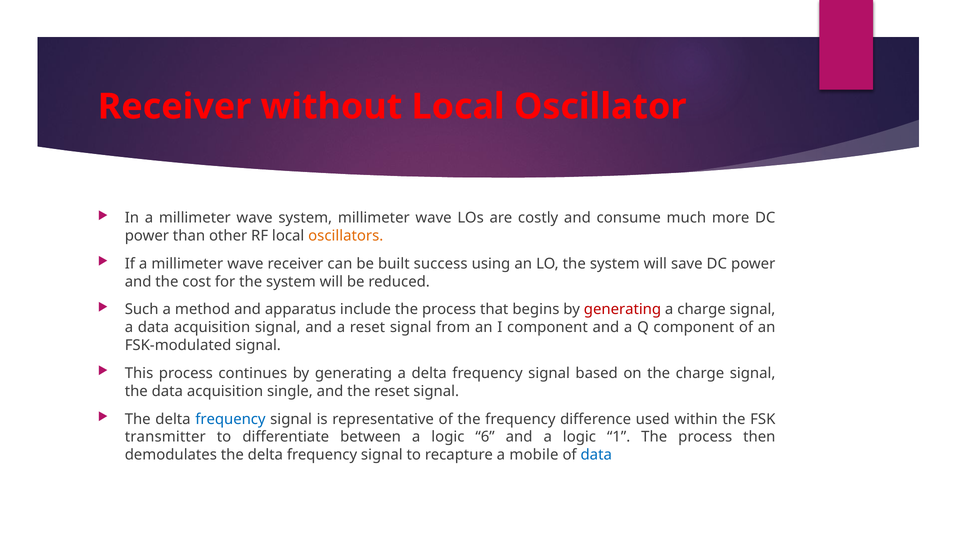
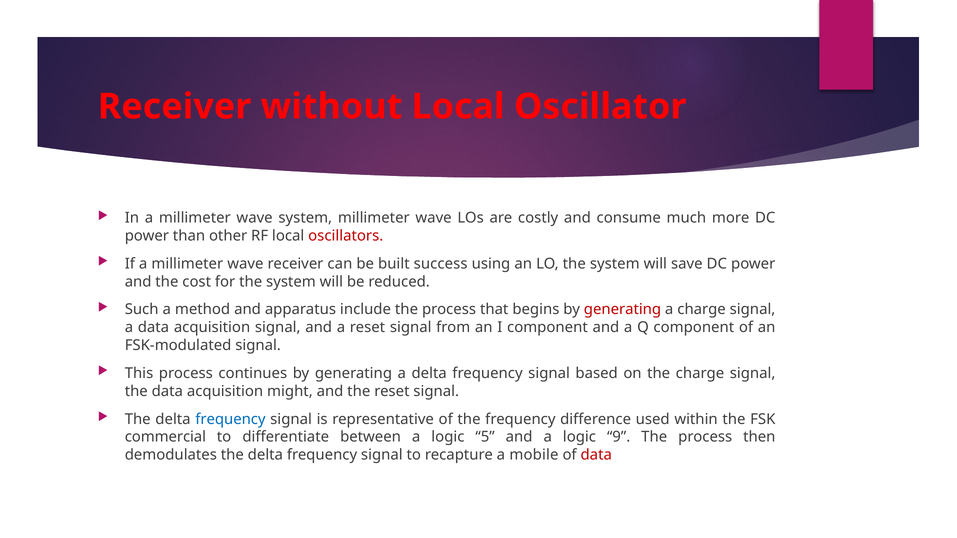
oscillators colour: orange -> red (346, 236)
single: single -> might (290, 391)
transmitter: transmitter -> commercial (165, 437)
6: 6 -> 5 (485, 437)
1: 1 -> 9 (619, 437)
data colour: blue -> red (596, 455)
